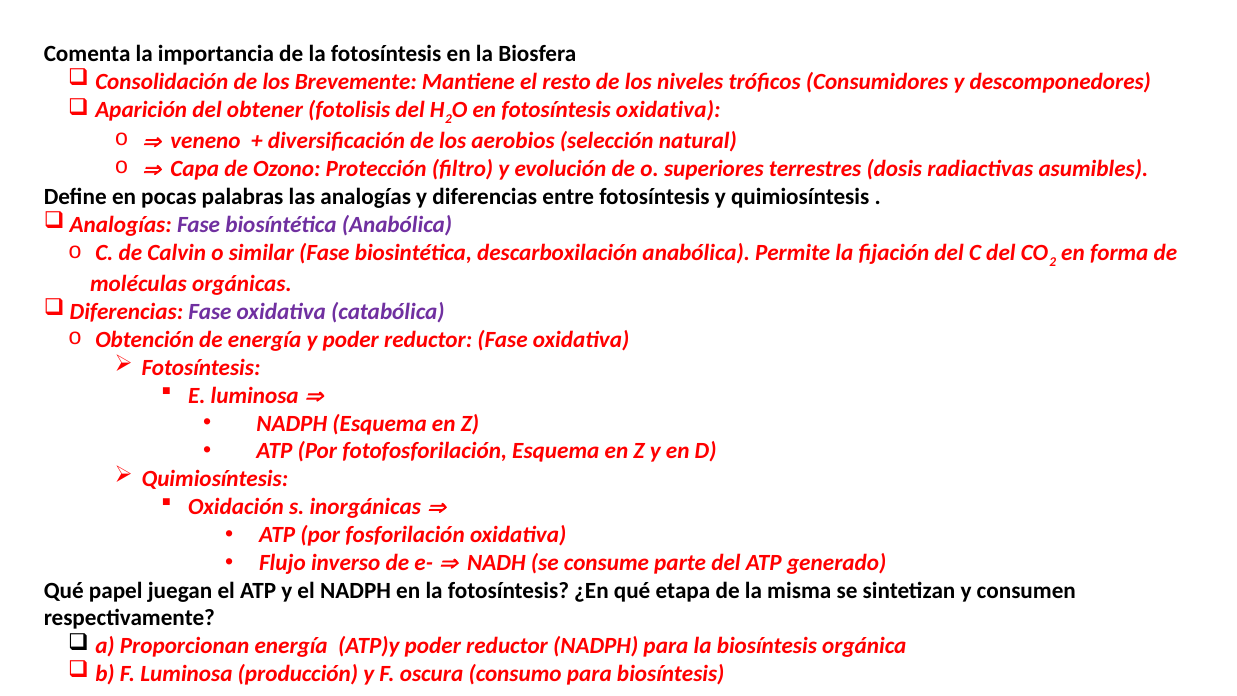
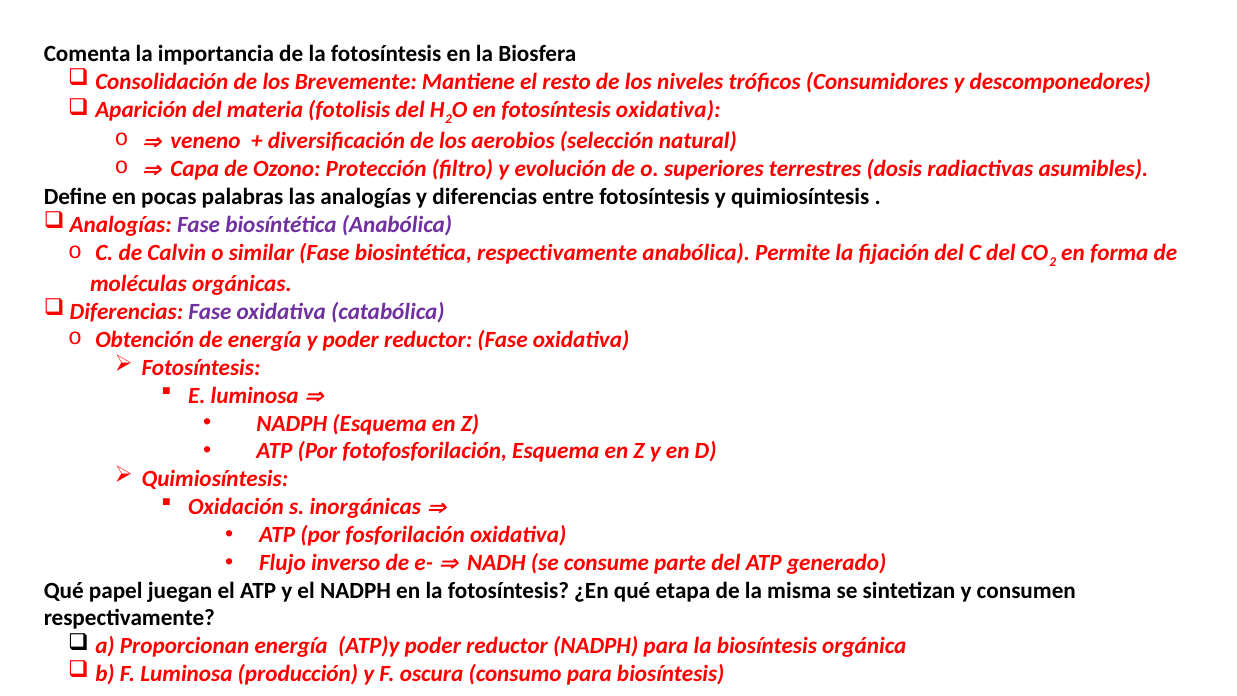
obtener: obtener -> materia (265, 110)
biosintética descarboxilación: descarboxilación -> respectivamente (557, 253)
